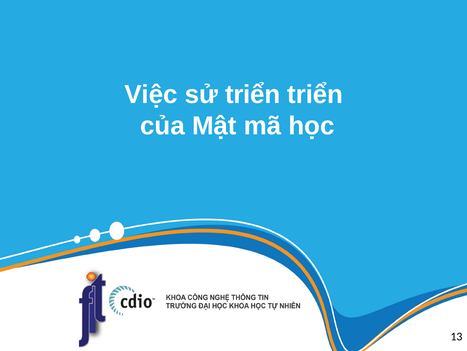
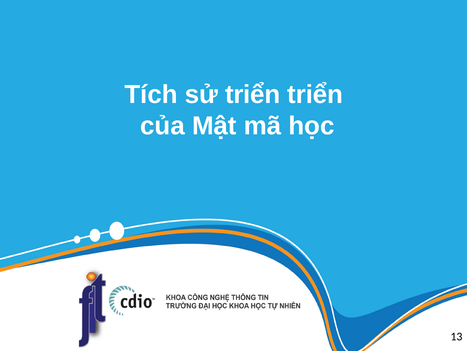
Việc: Việc -> Tích (151, 94)
